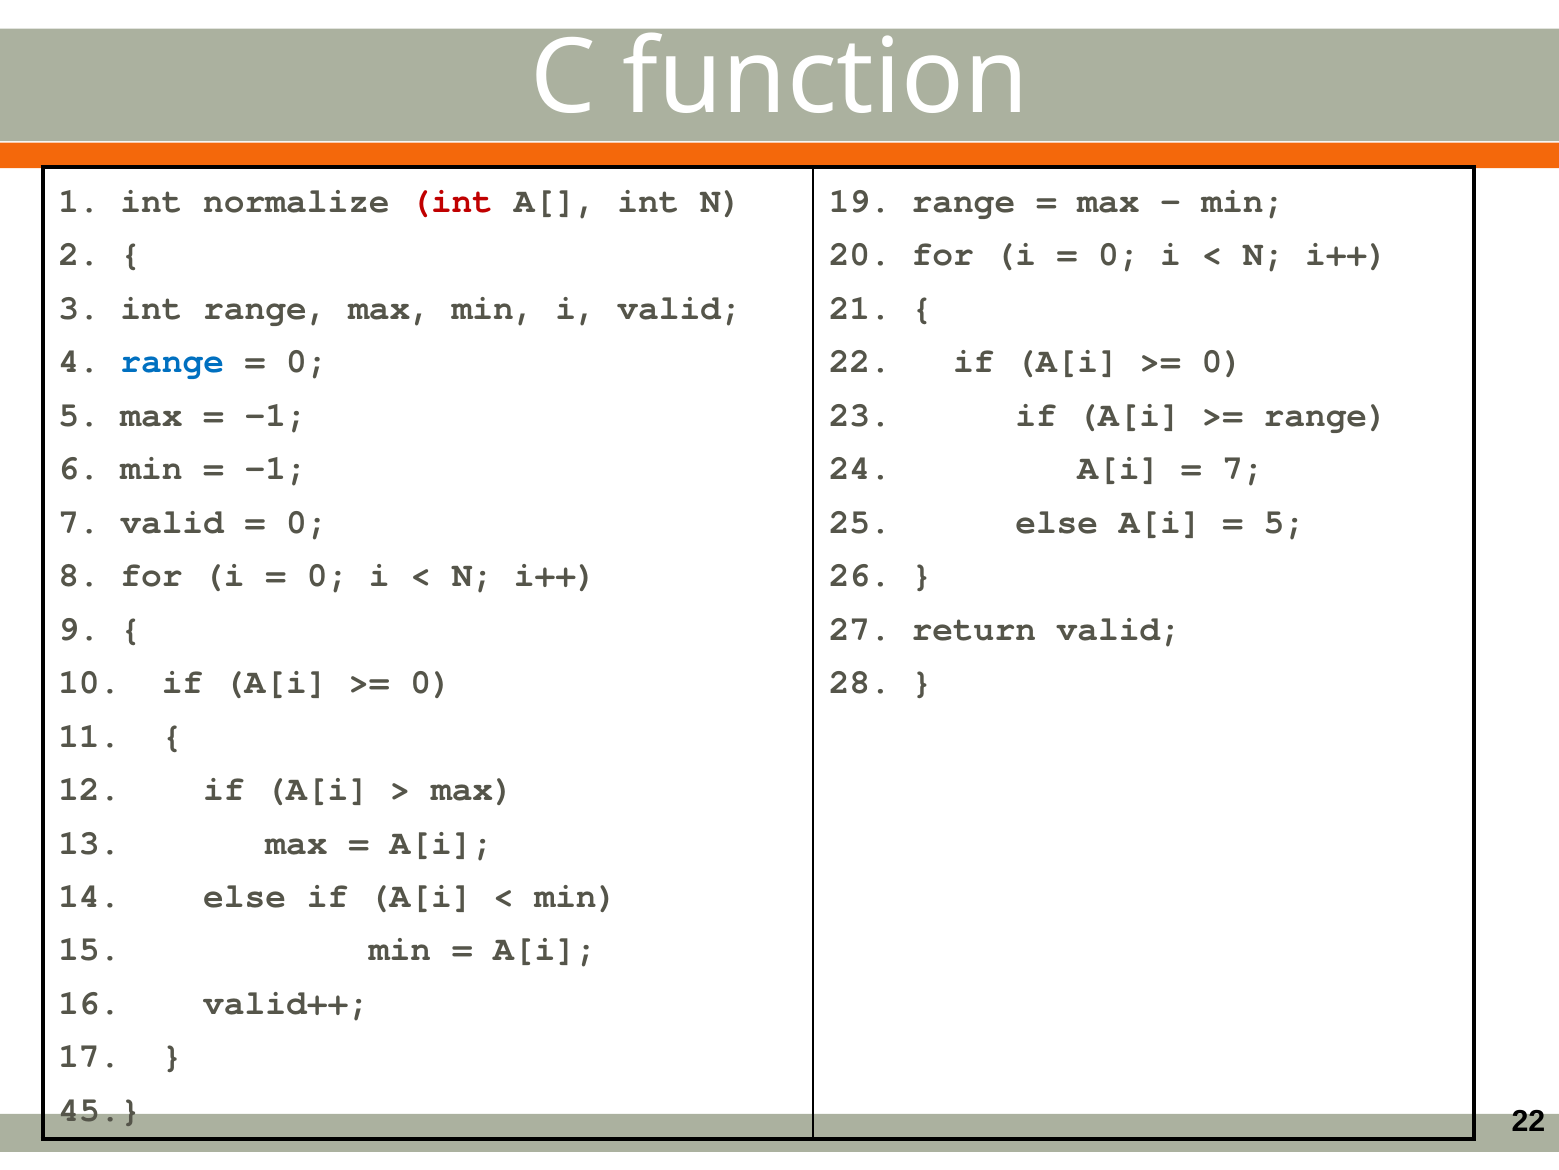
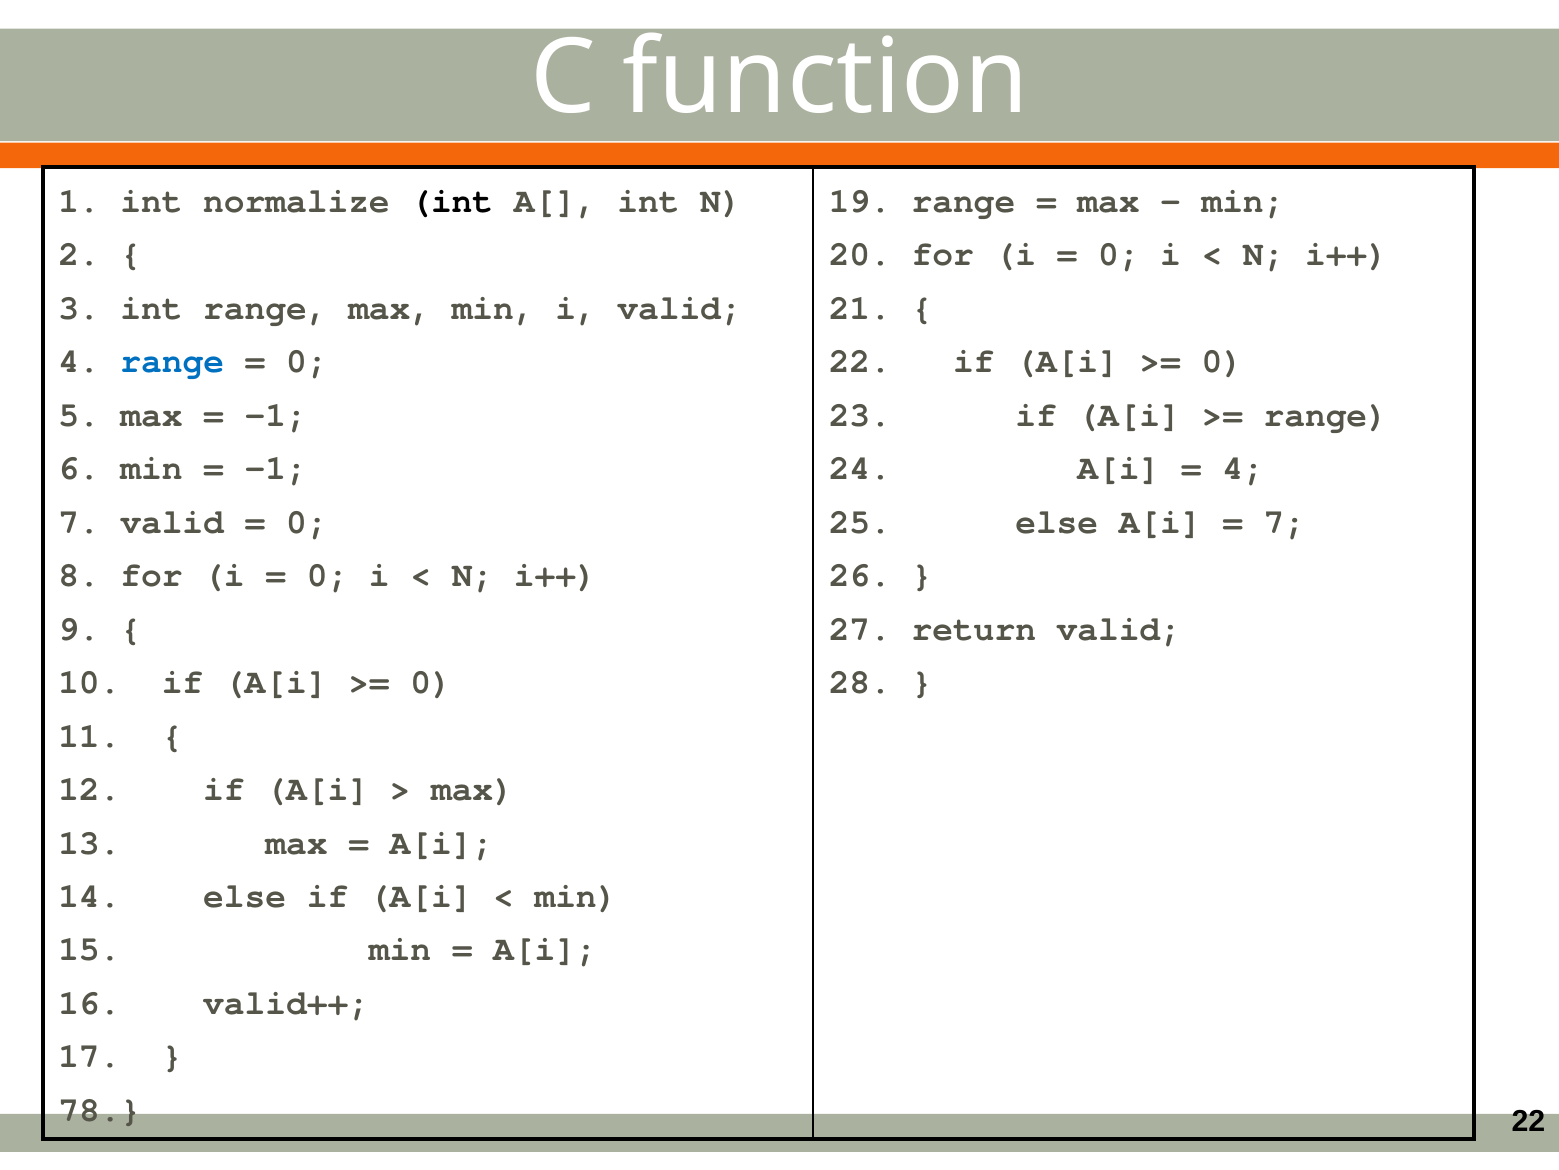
int colour: red -> black (452, 201)
7: 7 -> 4 (1243, 468)
5: 5 -> 7 (1284, 521)
45: 45 -> 78 (100, 1109)
